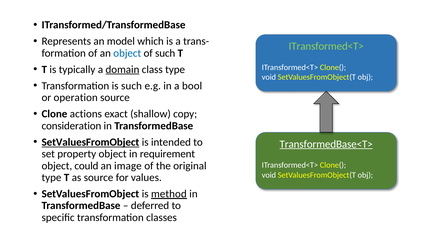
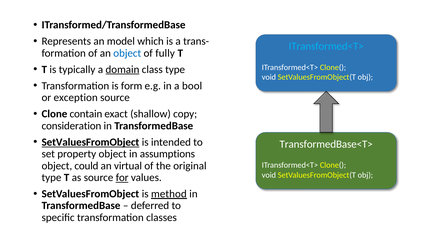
ITransformed<T> colour: light green -> light blue (326, 46)
of such: such -> fully (165, 53)
is such: such -> form (132, 86)
operation: operation -> exception (76, 98)
actions: actions -> contain (86, 114)
TransformedBase<T> underline: present -> none (326, 144)
requirement: requirement -> assumptions (167, 154)
image: image -> virtual (128, 166)
for underline: none -> present (122, 178)
